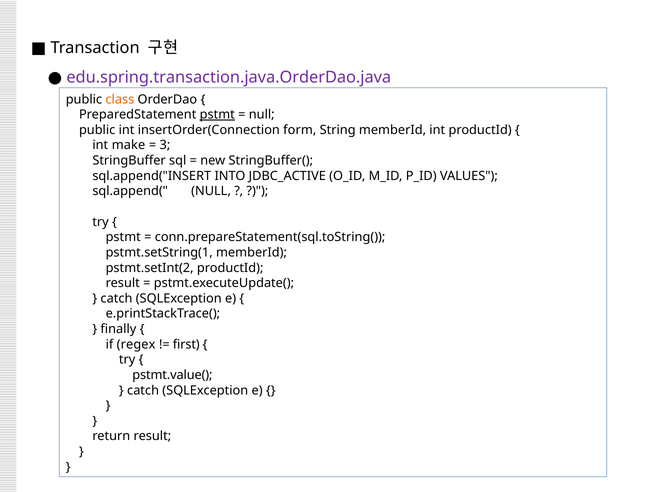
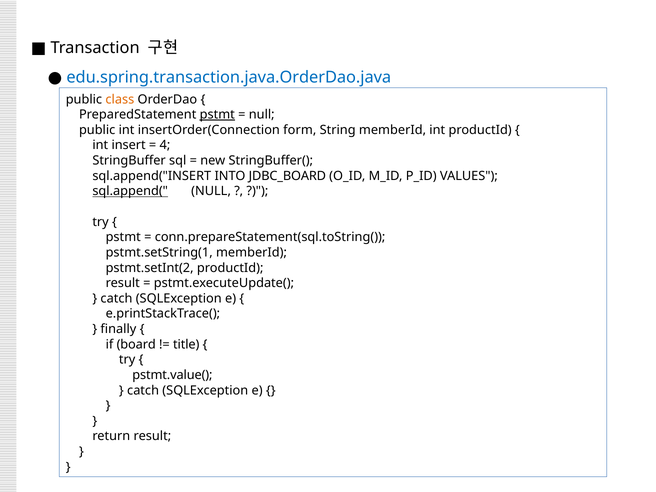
edu.spring.transaction.java.OrderDao.java colour: purple -> blue (229, 77)
make: make -> insert (129, 145)
3: 3 -> 4 (165, 145)
JDBC_ACTIVE: JDBC_ACTIVE -> JDBC_BOARD (287, 176)
sql.append( underline: none -> present (130, 191)
regex: regex -> board (136, 344)
first: first -> title (186, 344)
